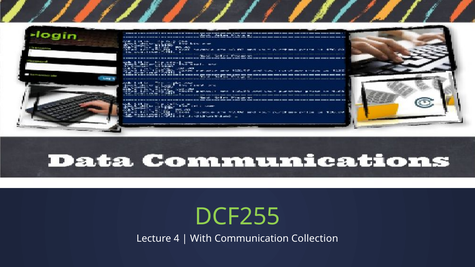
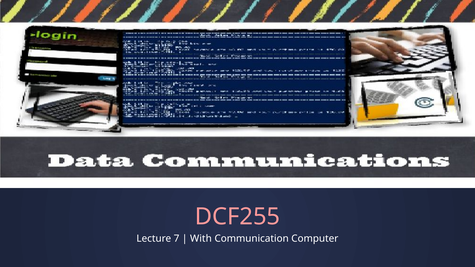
DCF255 colour: light green -> pink (237, 217)
4: 4 -> 7 (177, 239)
Collection: Collection -> Computer (315, 239)
